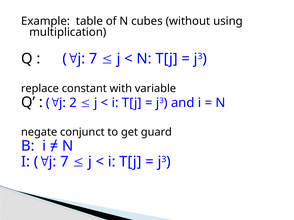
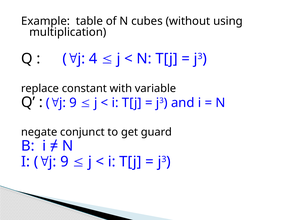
7: 7 -> 4 (93, 59)
2: 2 -> 9 (73, 103)
7: 7 -> 9 (64, 162)
